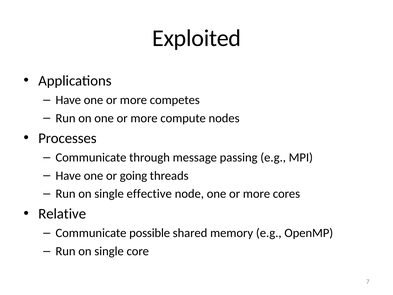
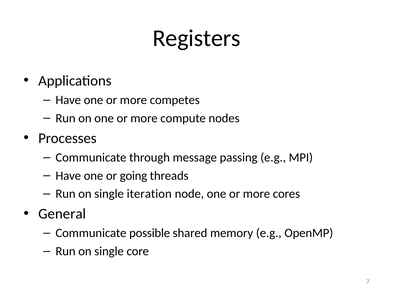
Exploited: Exploited -> Registers (197, 38)
effective: effective -> iteration (149, 194)
Relative: Relative -> General (62, 214)
